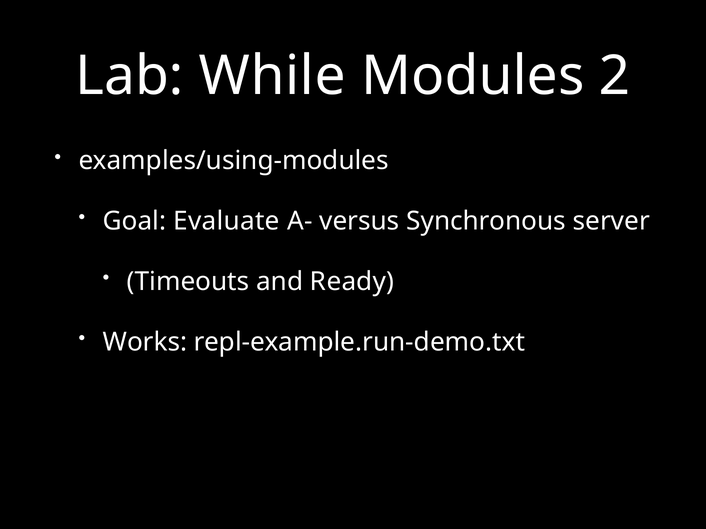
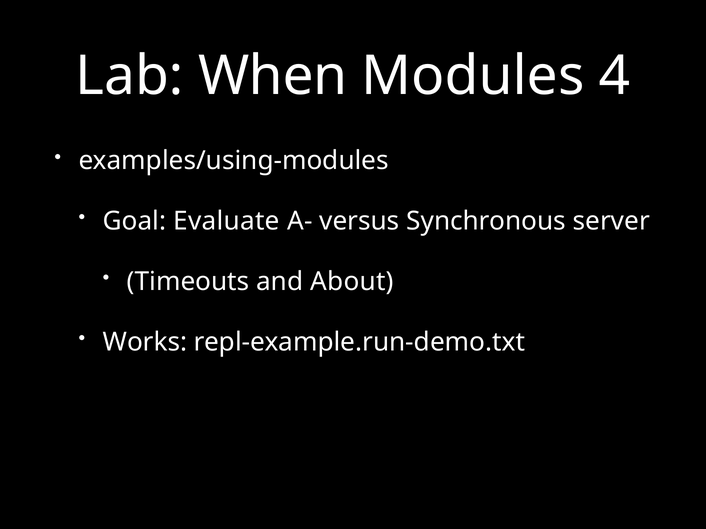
While: While -> When (273, 76)
2: 2 -> 4 (614, 76)
Ready: Ready -> About (352, 282)
